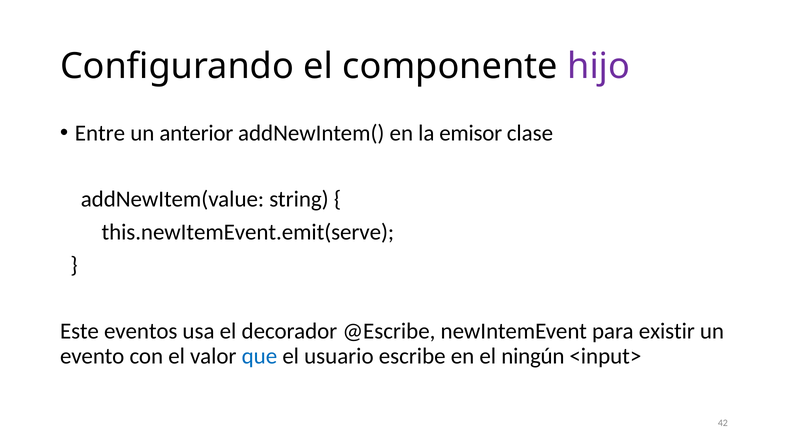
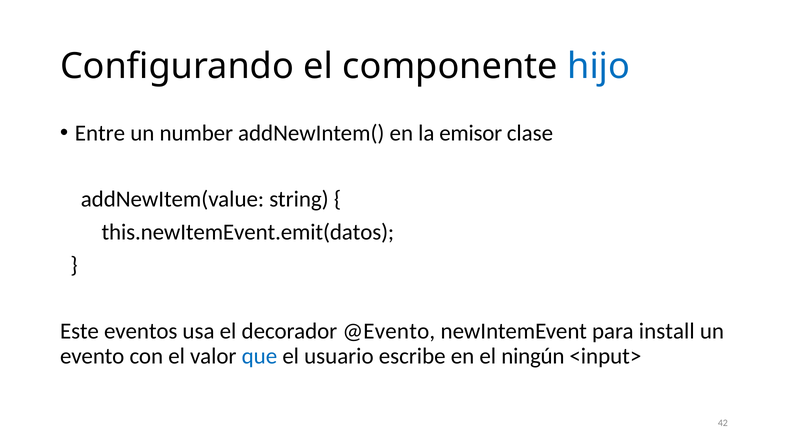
hijo colour: purple -> blue (599, 66)
anterior: anterior -> number (196, 133)
this.newItemEvent.emit(serve: this.newItemEvent.emit(serve -> this.newItemEvent.emit(datos (248, 232)
@Escribe: @Escribe -> @Evento (389, 331)
existir: existir -> install (667, 331)
